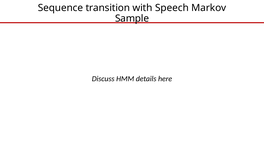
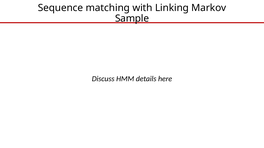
transition: transition -> matching (108, 8)
Speech: Speech -> Linking (172, 8)
